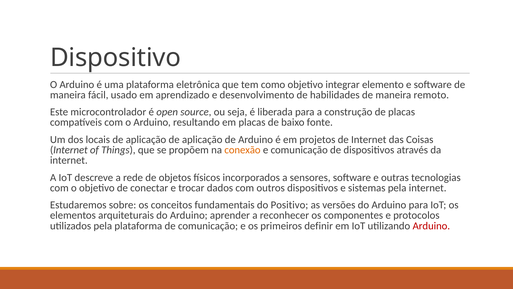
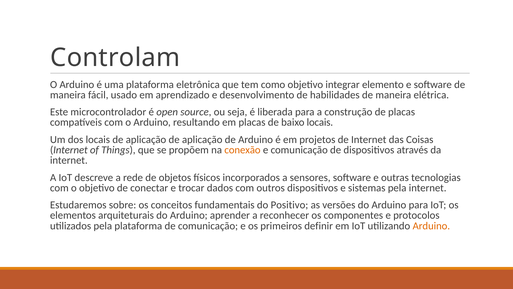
Dispositivo: Dispositivo -> Controlam (115, 57)
remoto: remoto -> elétrica (431, 95)
baixo fonte: fonte -> locais (320, 122)
Arduino colour: red -> orange (431, 226)
